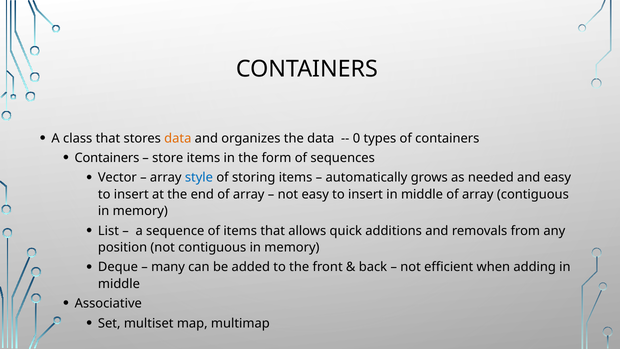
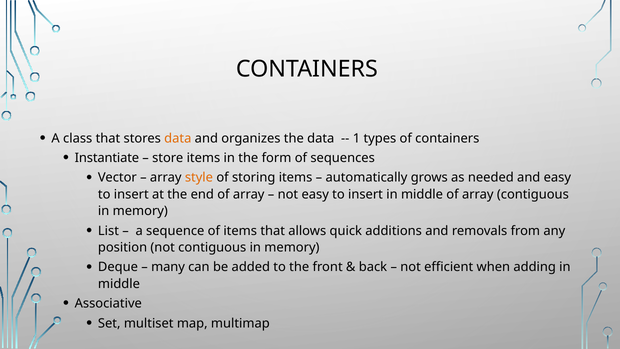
0: 0 -> 1 (356, 138)
Containers: Containers -> Instantiate (107, 158)
style colour: blue -> orange (199, 178)
